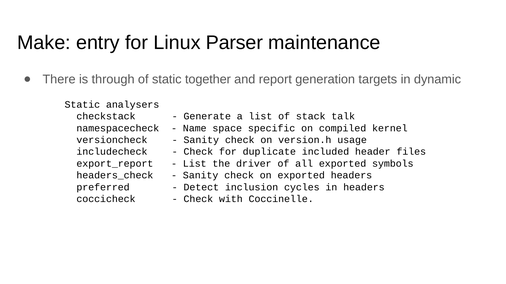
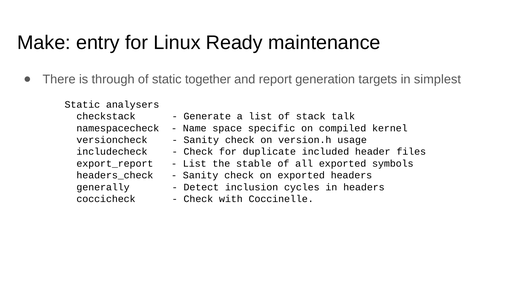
Parser: Parser -> Ready (234, 43)
dynamic: dynamic -> simplest (437, 80)
driver: driver -> stable (254, 164)
preferred: preferred -> generally (103, 188)
